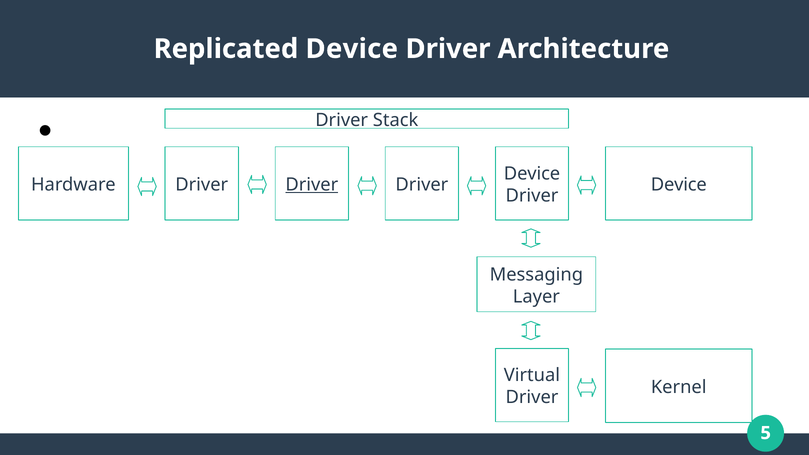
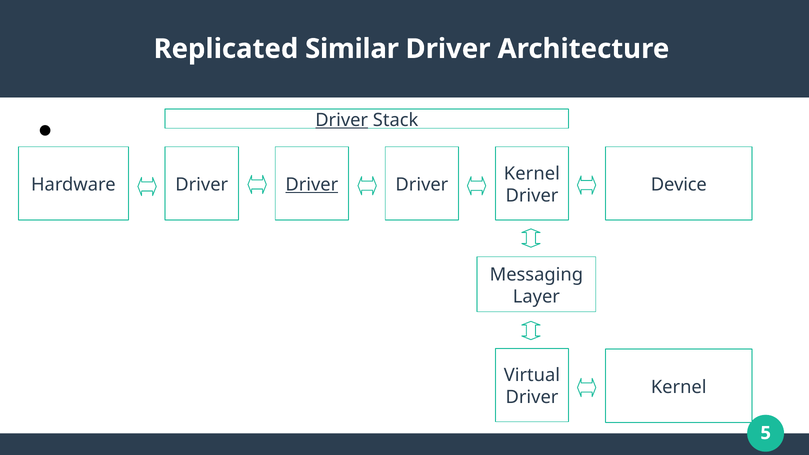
Replicated Device: Device -> Similar (352, 49)
Driver underline: none -> present (342, 120)
Device: Device -> Kernel (532, 174)
